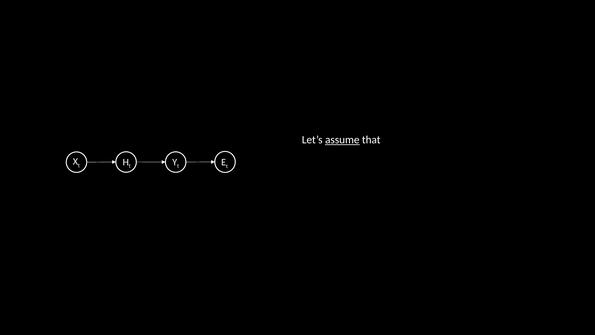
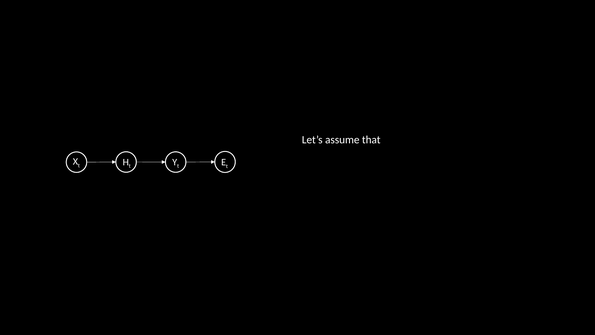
assume underline: present -> none (342, 140)
